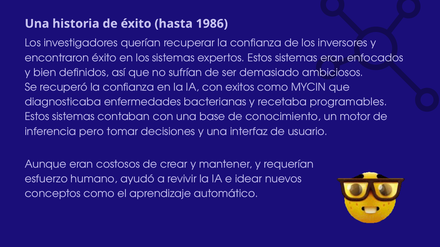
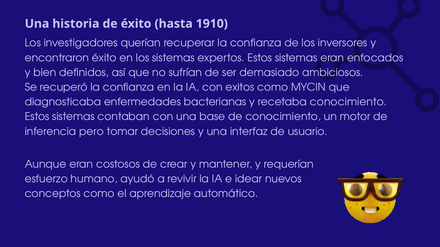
1986: 1986 -> 1910 (212, 24)
recetaba programables: programables -> conocimiento (348, 102)
